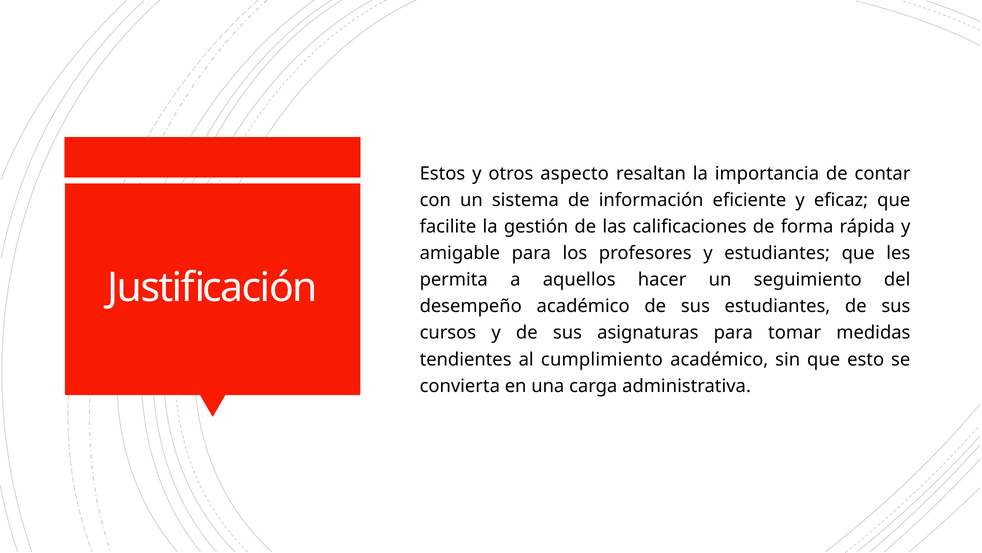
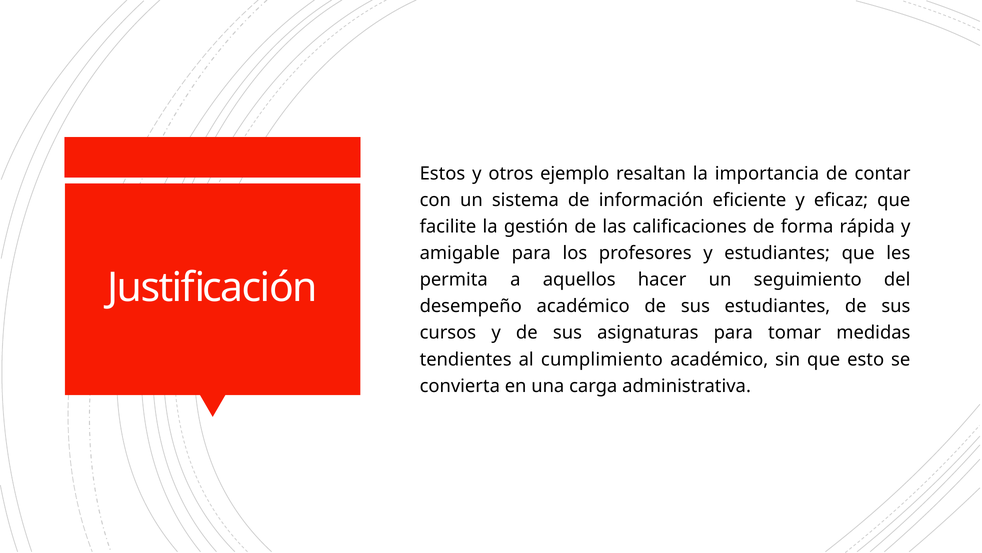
aspecto: aspecto -> ejemplo (575, 174)
